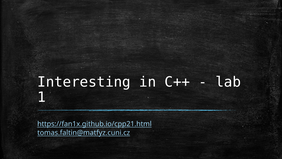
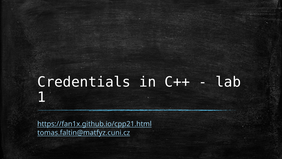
Interesting: Interesting -> Credentials (84, 82)
